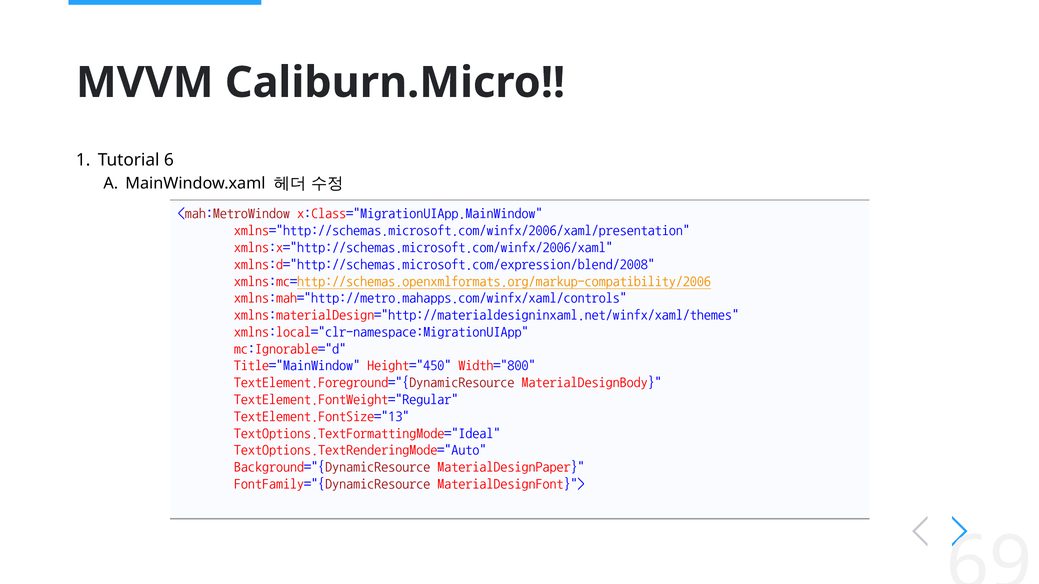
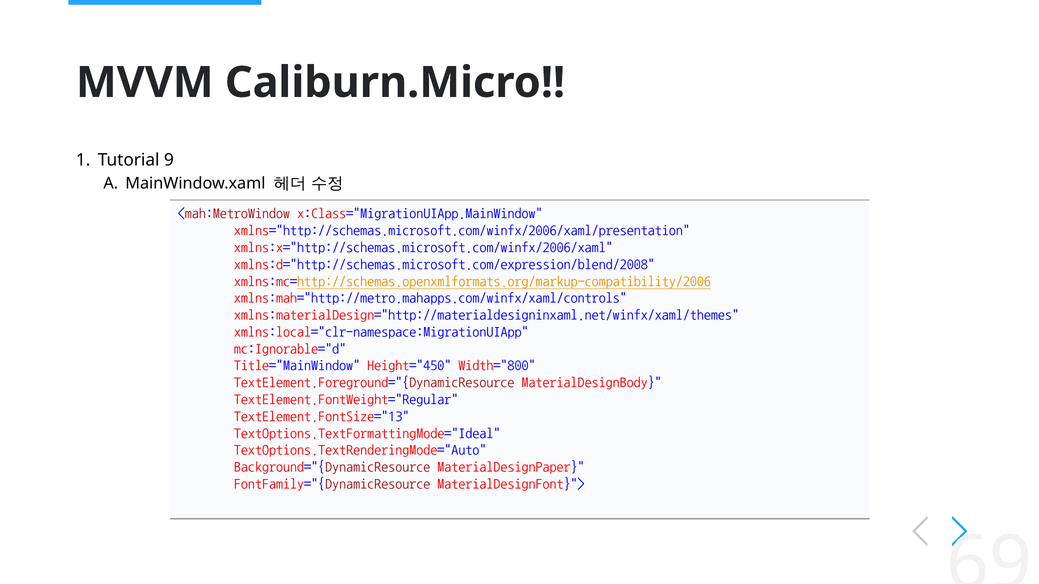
6: 6 -> 9 (169, 160)
